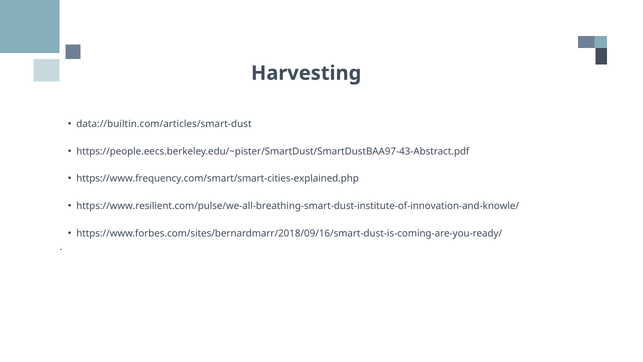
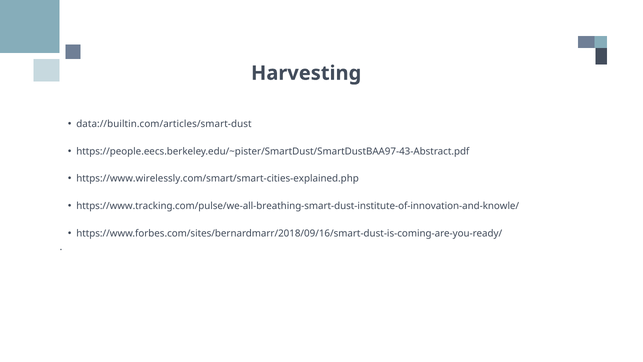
https://www.frequency.com/smart/smart-cities-explained.php: https://www.frequency.com/smart/smart-cities-explained.php -> https://www.wirelessly.com/smart/smart-cities-explained.php (218, 179)
https://www.resilient.com/pulse/we-all-breathing-smart-dust-institute-of-innovation-and-knowle/: https://www.resilient.com/pulse/we-all-breathing-smart-dust-institute-of-innovation-and-knowle/ -> https://www.tracking.com/pulse/we-all-breathing-smart-dust-institute-of-innovation-and-knowle/ (298, 206)
